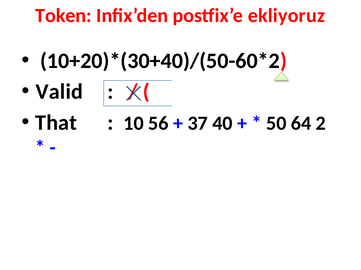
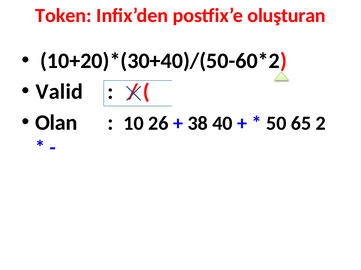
ekliyoruz: ekliyoruz -> oluşturan (287, 16)
That: That -> Olan (56, 123)
56: 56 -> 26 (158, 123)
37: 37 -> 38 (198, 123)
64: 64 -> 65 (301, 123)
